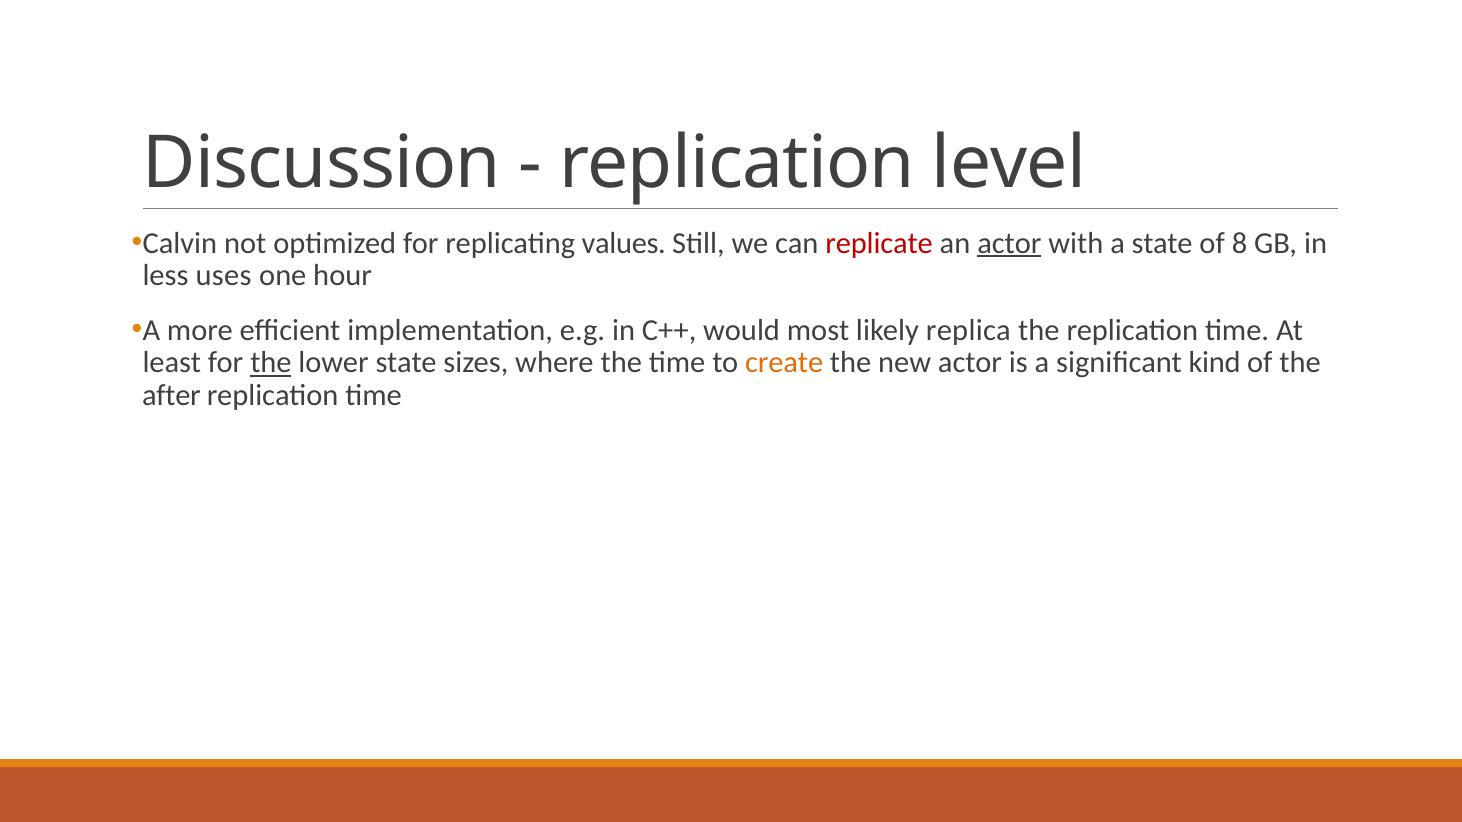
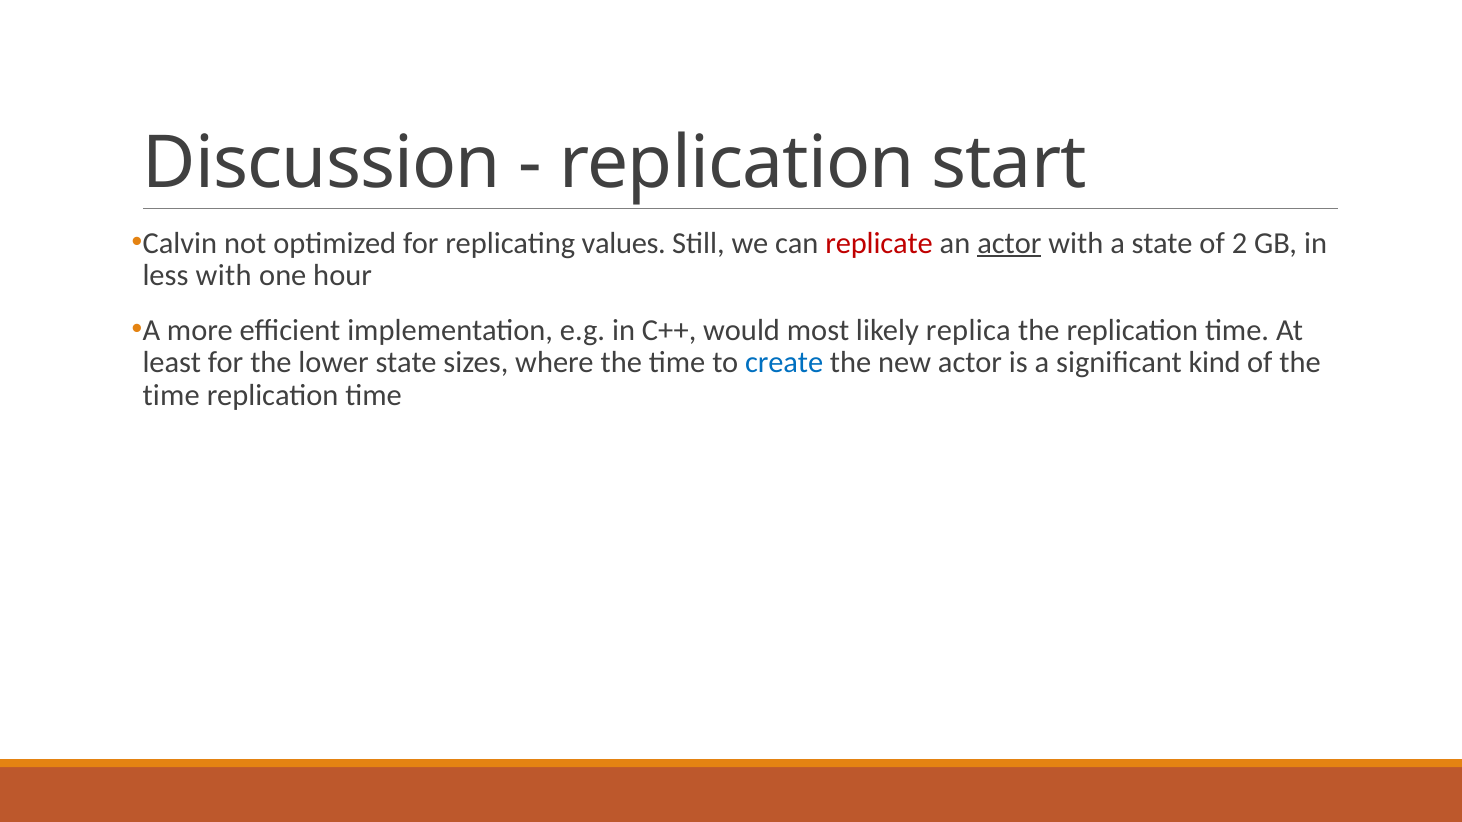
level: level -> start (1009, 164)
8: 8 -> 2 (1240, 243)
less uses: uses -> with (224, 276)
the underline: present -> none (271, 363)
create colour: orange -> blue (784, 363)
after: after -> time (171, 396)
